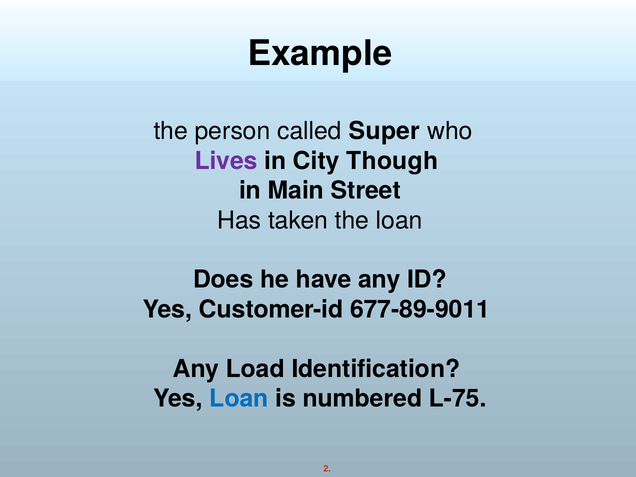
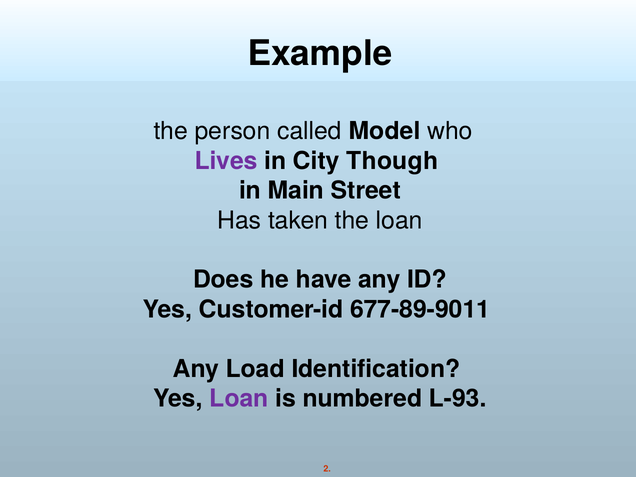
Super: Super -> Model (385, 131)
Loan colour: blue -> purple (239, 399)
L-75: L-75 -> L-93 (458, 399)
